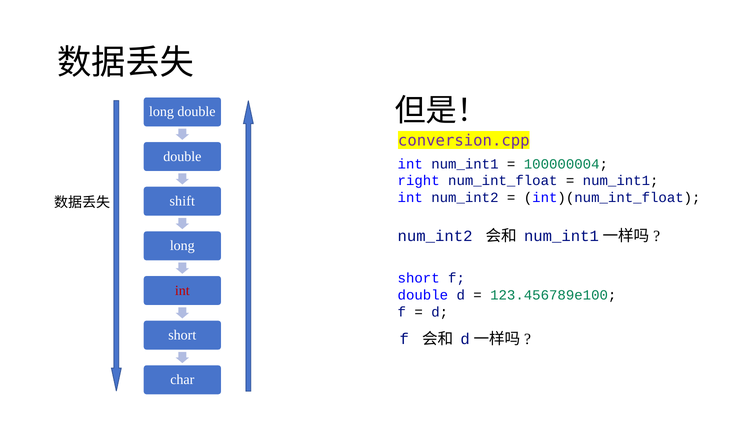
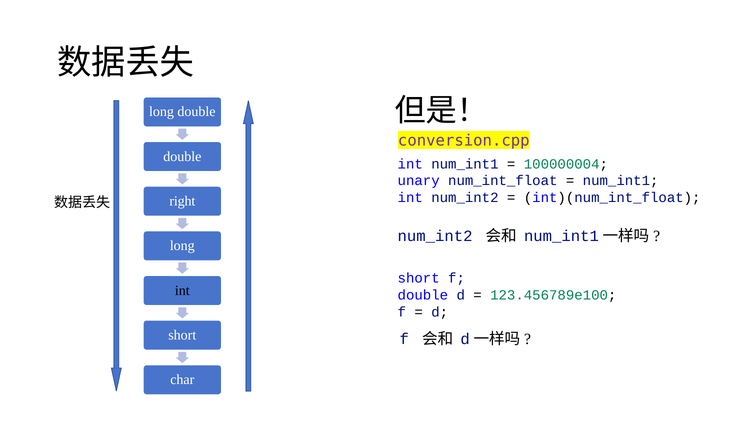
right: right -> unary (419, 181)
shift: shift -> right (182, 201)
int colour: red -> black (182, 290)
